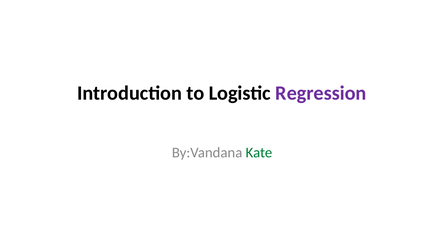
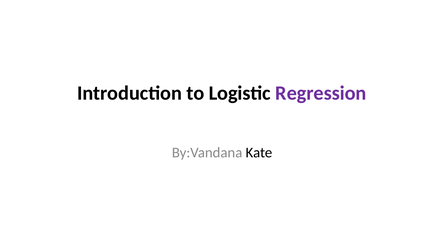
Kate colour: green -> black (259, 152)
